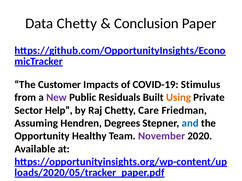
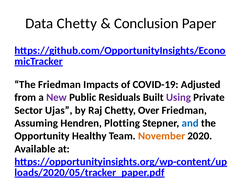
The Customer: Customer -> Friedman (60, 85)
Stimulus: Stimulus -> Adjusted (201, 85)
Using colour: orange -> purple (179, 98)
Help: Help -> Ujas (59, 111)
Care: Care -> Over (149, 111)
Degrees: Degrees -> Plotting (122, 123)
November colour: purple -> orange (162, 136)
